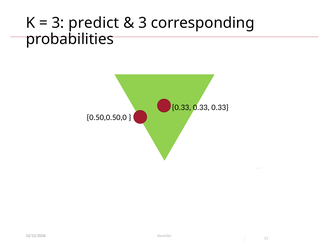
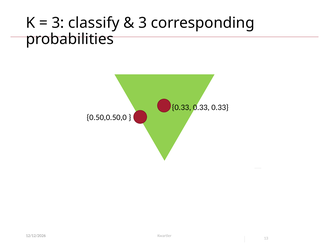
predict: predict -> classify (94, 23)
